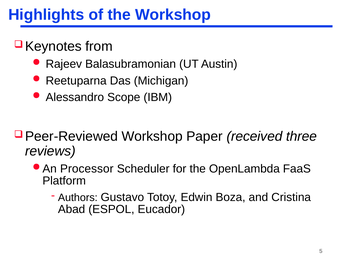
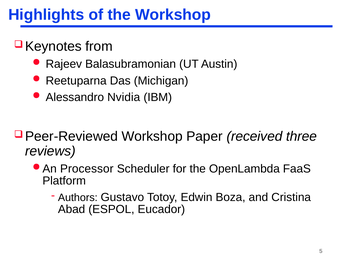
Scope: Scope -> Nvidia (124, 97)
